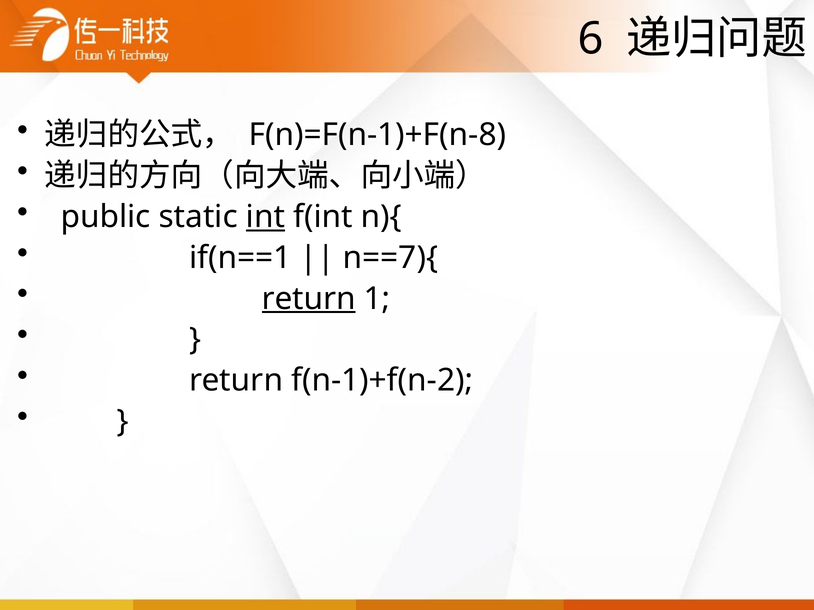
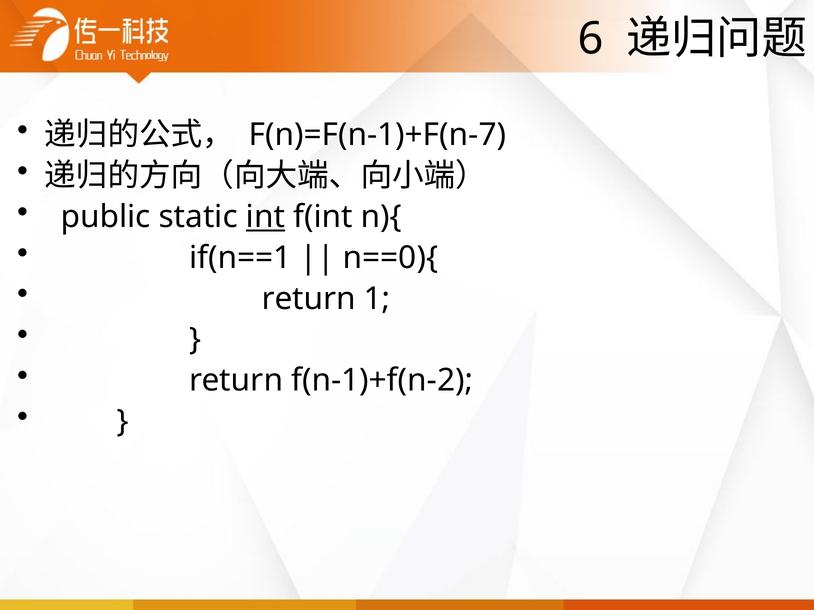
F(n)=F(n-1)+F(n-8: F(n)=F(n-1)+F(n-8 -> F(n)=F(n-1)+F(n-7 (377, 135)
n==7){: n==7){ -> n==0){ (390, 258)
return underline: present -> none (309, 299)
